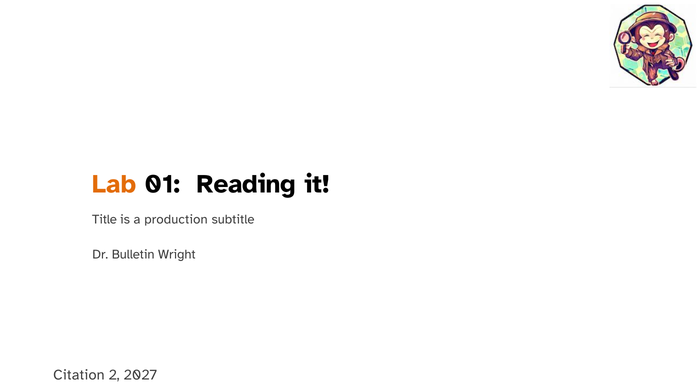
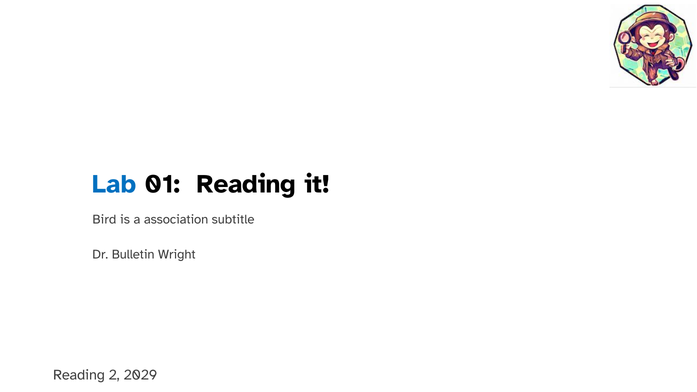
Lab colour: orange -> blue (114, 184)
Title: Title -> Bird (104, 220)
production: production -> association (176, 220)
Citation: Citation -> Reading (79, 375)
2027: 2027 -> 2029 (141, 375)
